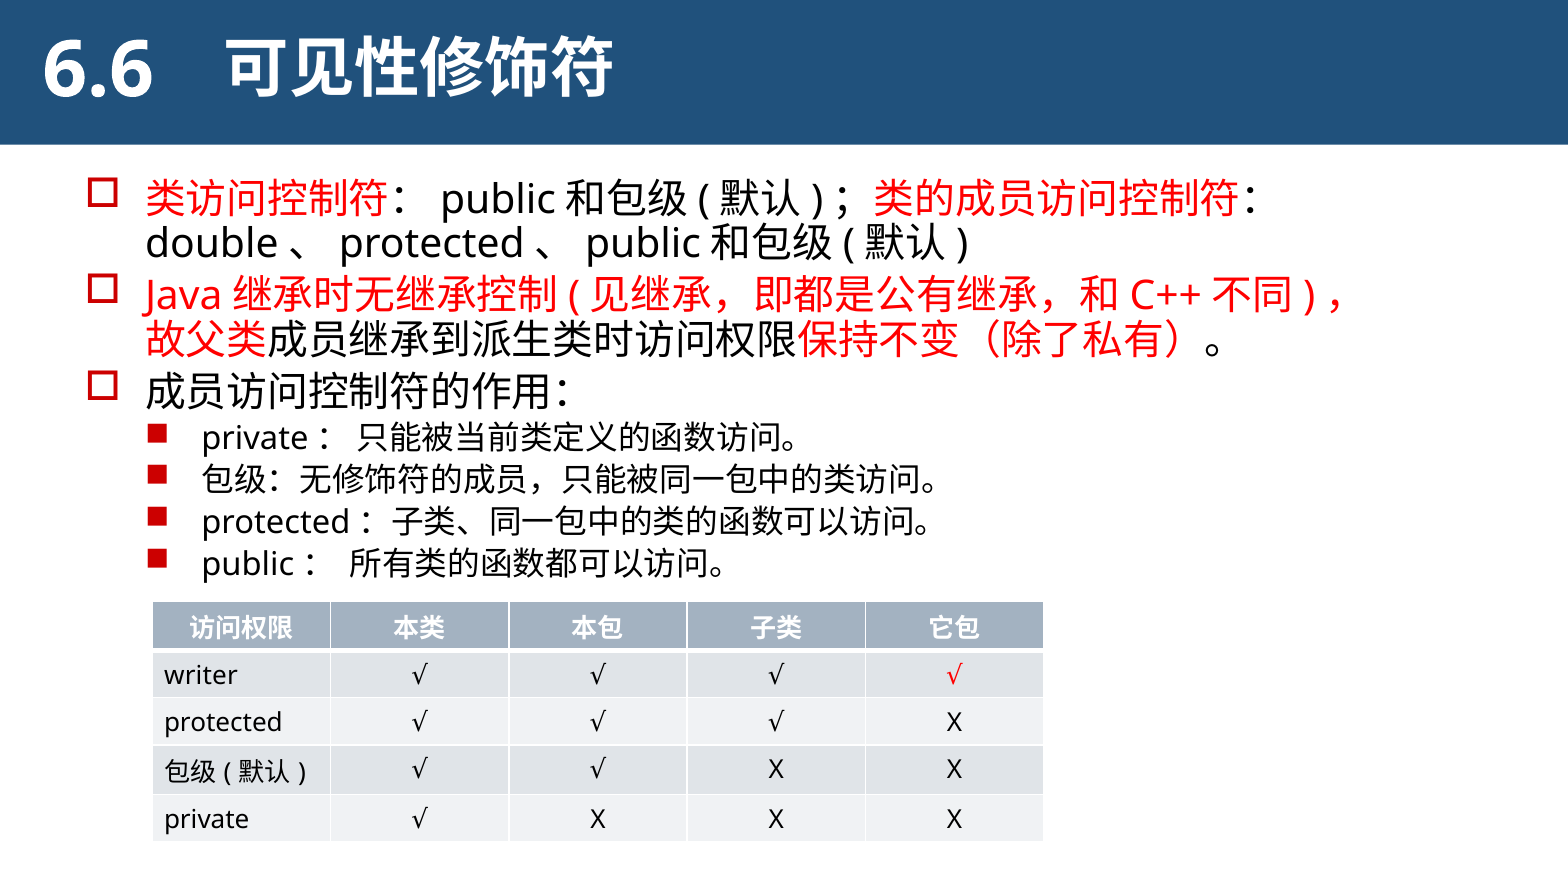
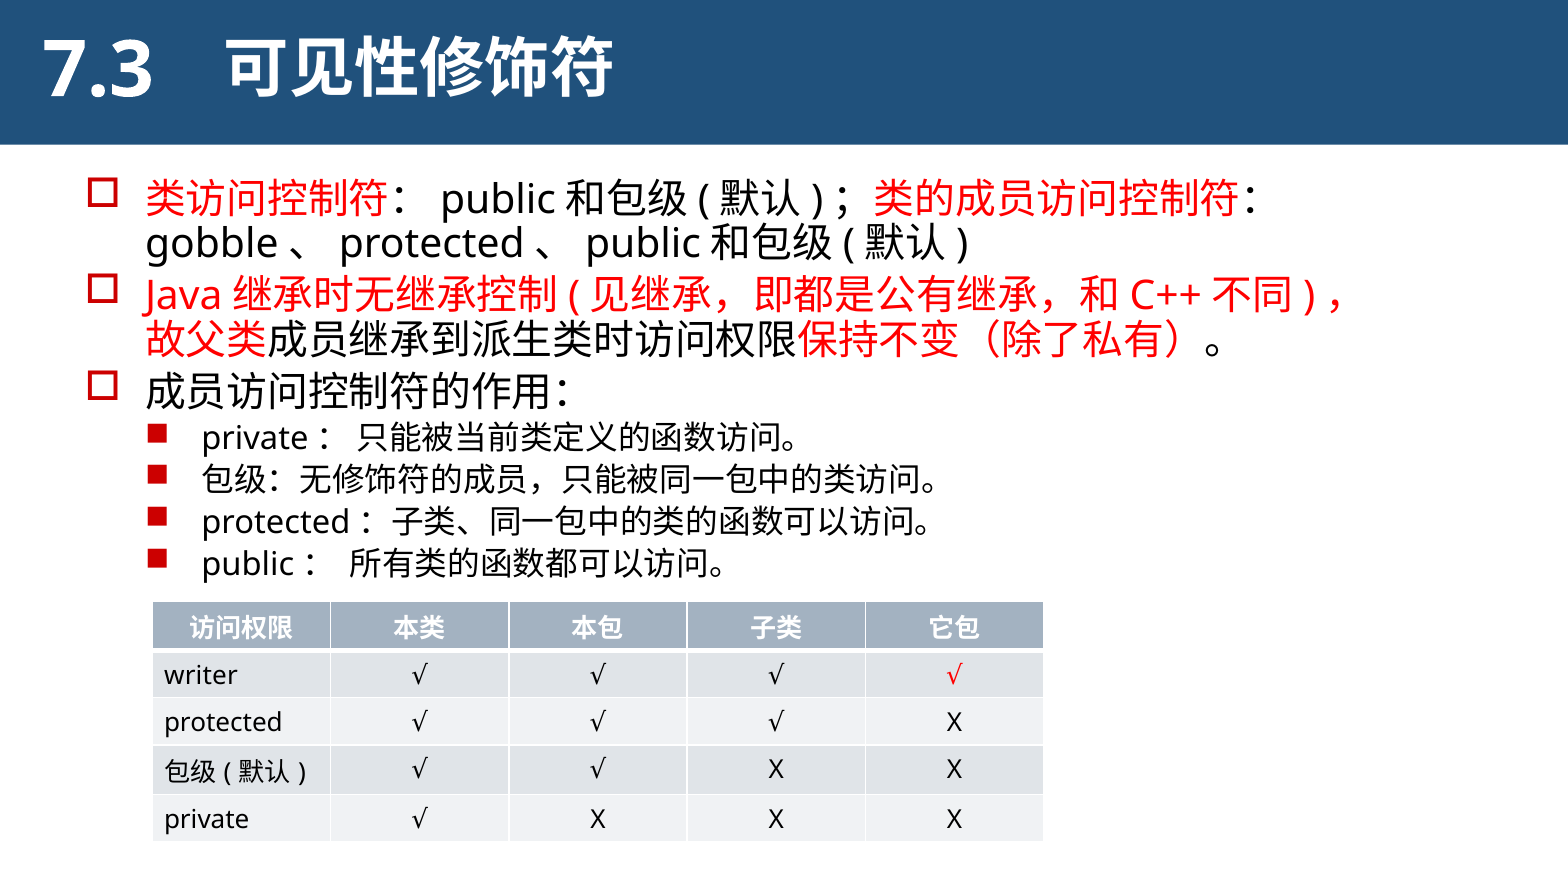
6.6: 6.6 -> 7.3 (98, 70)
double: double -> gobble (212, 244)
